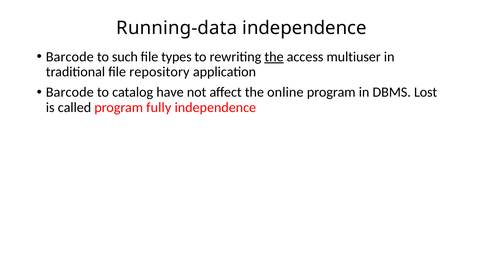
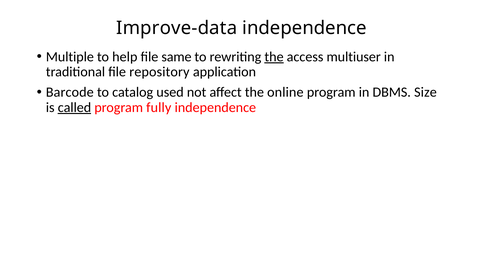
Running-data: Running-data -> Improve-data (177, 28)
Barcode: Barcode -> Multiple (70, 57)
such: such -> help (125, 57)
types: types -> same (176, 57)
have: have -> used (170, 92)
Lost: Lost -> Size (425, 92)
called underline: none -> present (74, 107)
